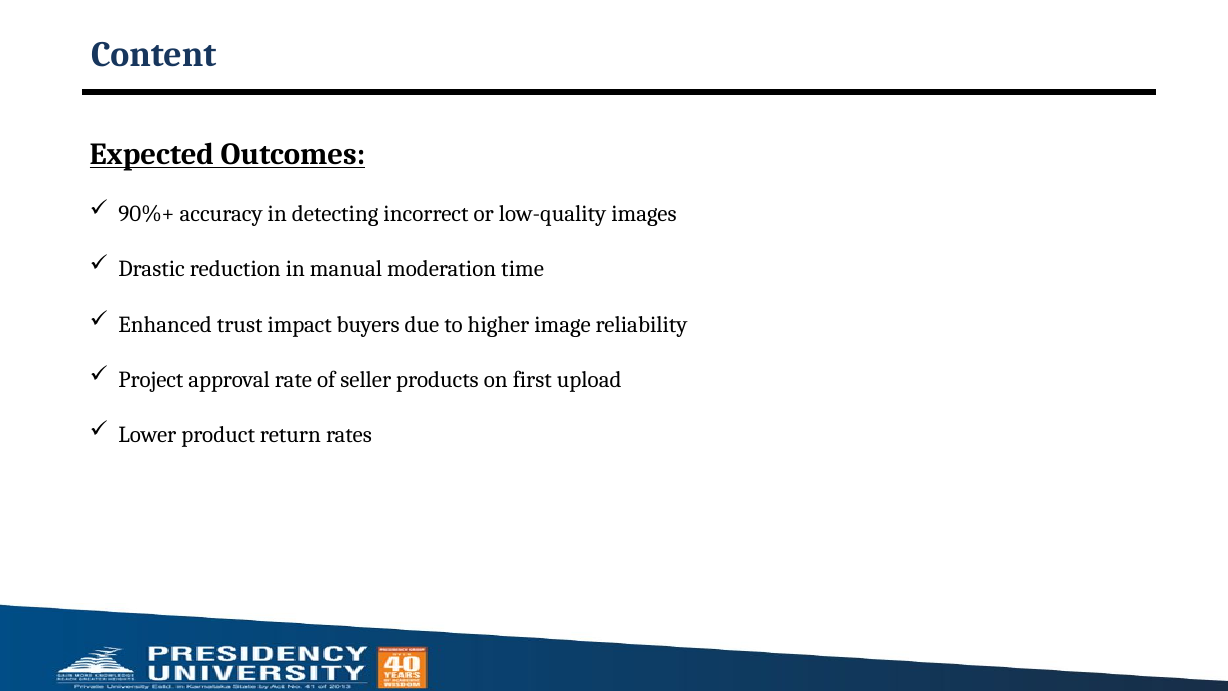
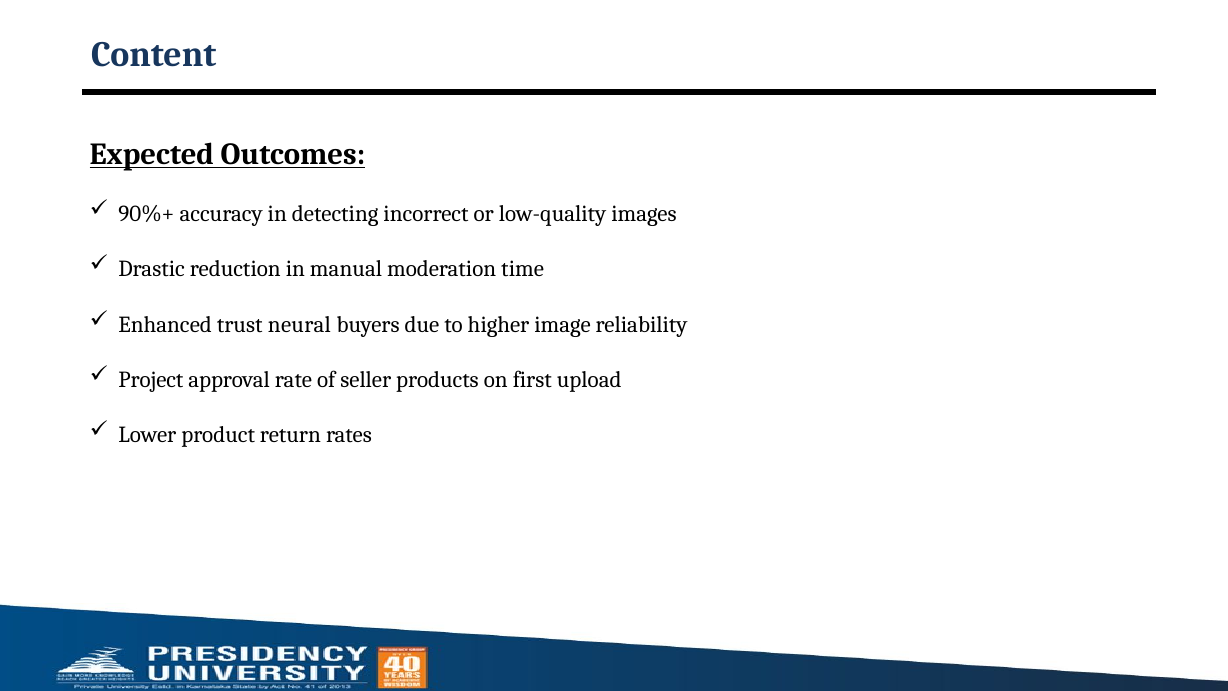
impact: impact -> neural (299, 324)
